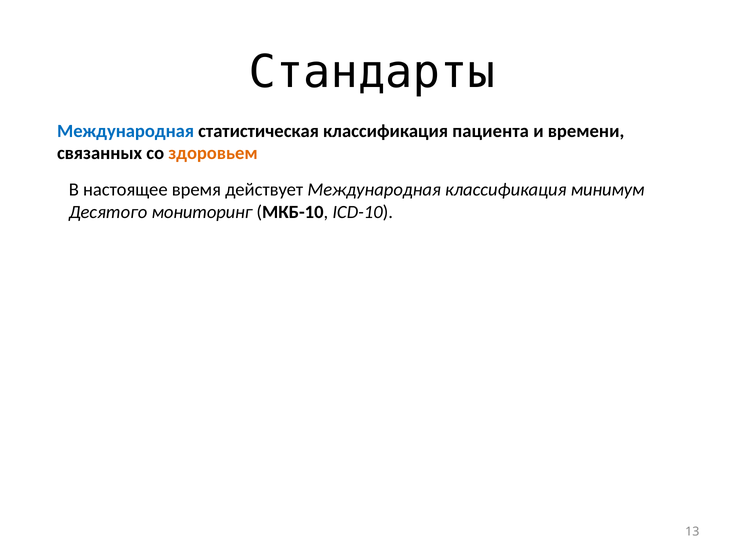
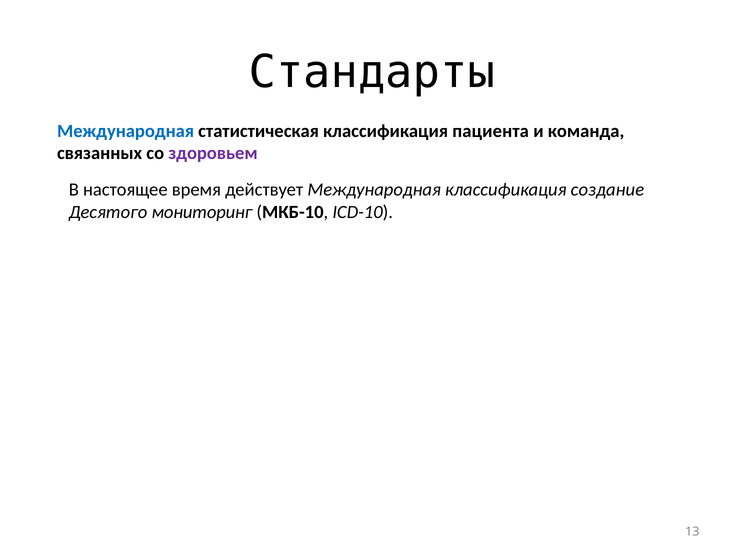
времени: времени -> команда (586, 131)
здоровьем colour: orange -> purple (213, 153)
минимум: минимум -> создание (607, 190)
